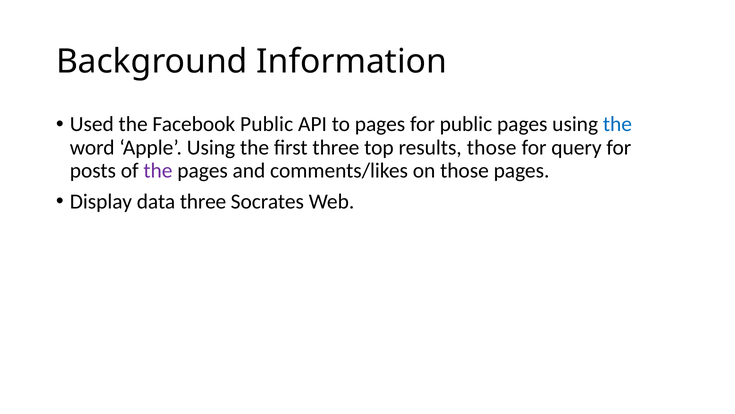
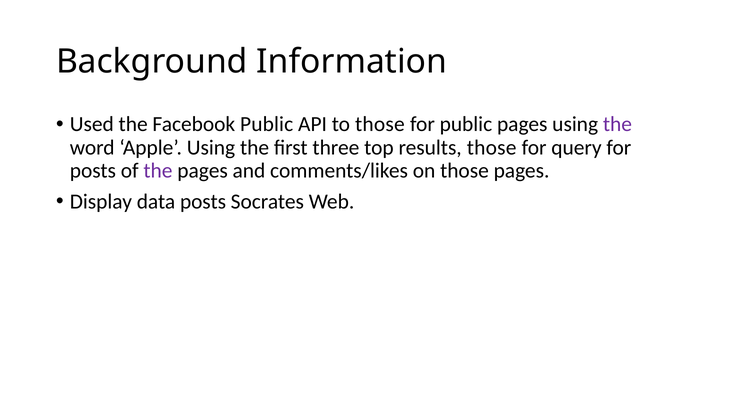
to pages: pages -> those (380, 124)
the colour: blue -> purple (617, 124)
data three: three -> posts (203, 201)
